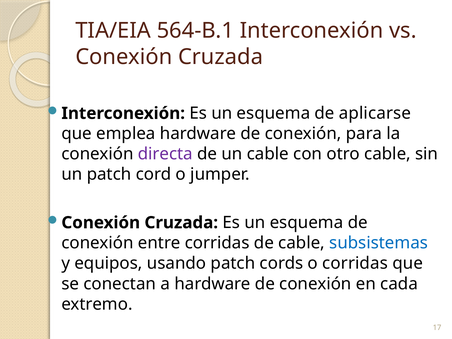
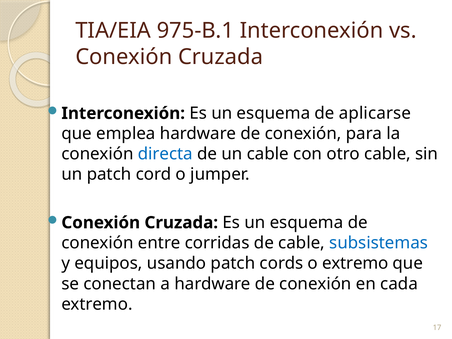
564-B.1: 564-B.1 -> 975-B.1 (195, 31)
directa colour: purple -> blue (165, 154)
o corridas: corridas -> extremo (355, 263)
